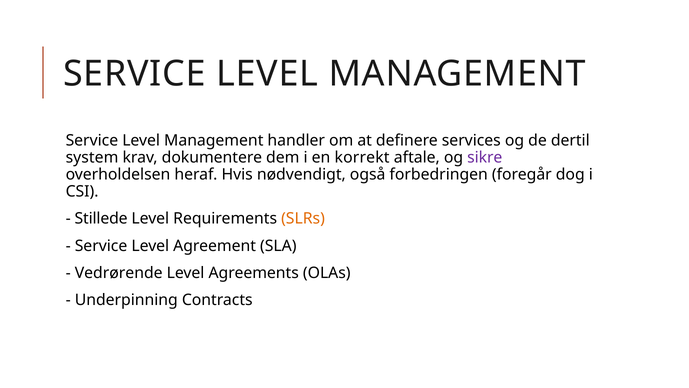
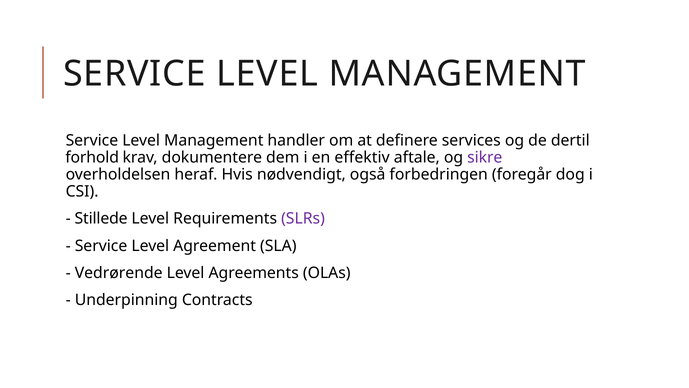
system: system -> forhold (92, 157)
korrekt: korrekt -> effektiv (362, 157)
SLRs colour: orange -> purple (303, 218)
